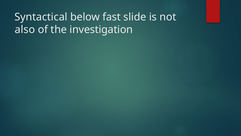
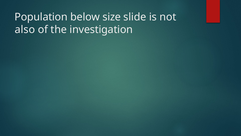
Syntactical: Syntactical -> Population (41, 17)
fast: fast -> size (112, 17)
